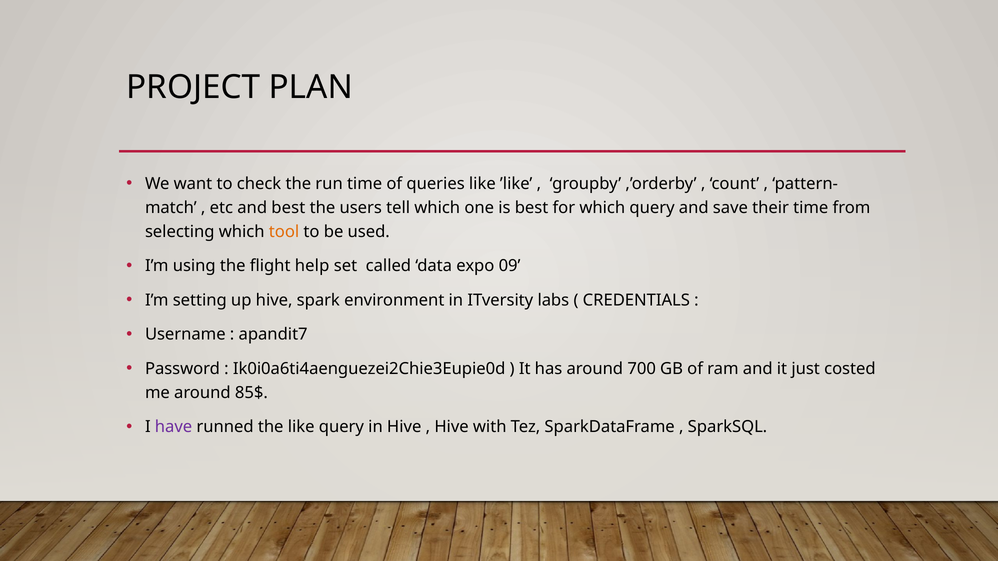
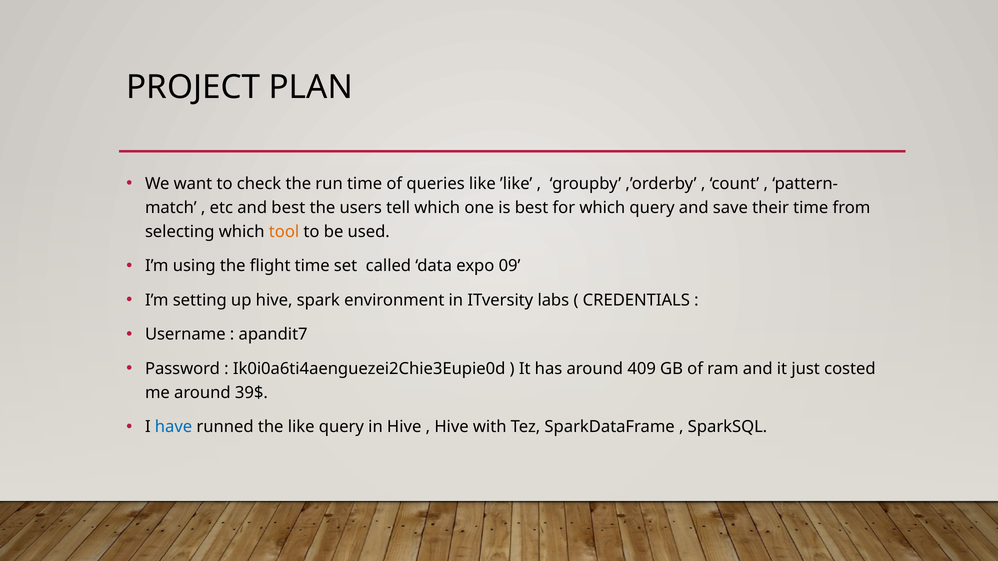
flight help: help -> time (312, 266)
700: 700 -> 409 (642, 369)
85$: 85$ -> 39$ (251, 393)
have colour: purple -> blue (174, 427)
